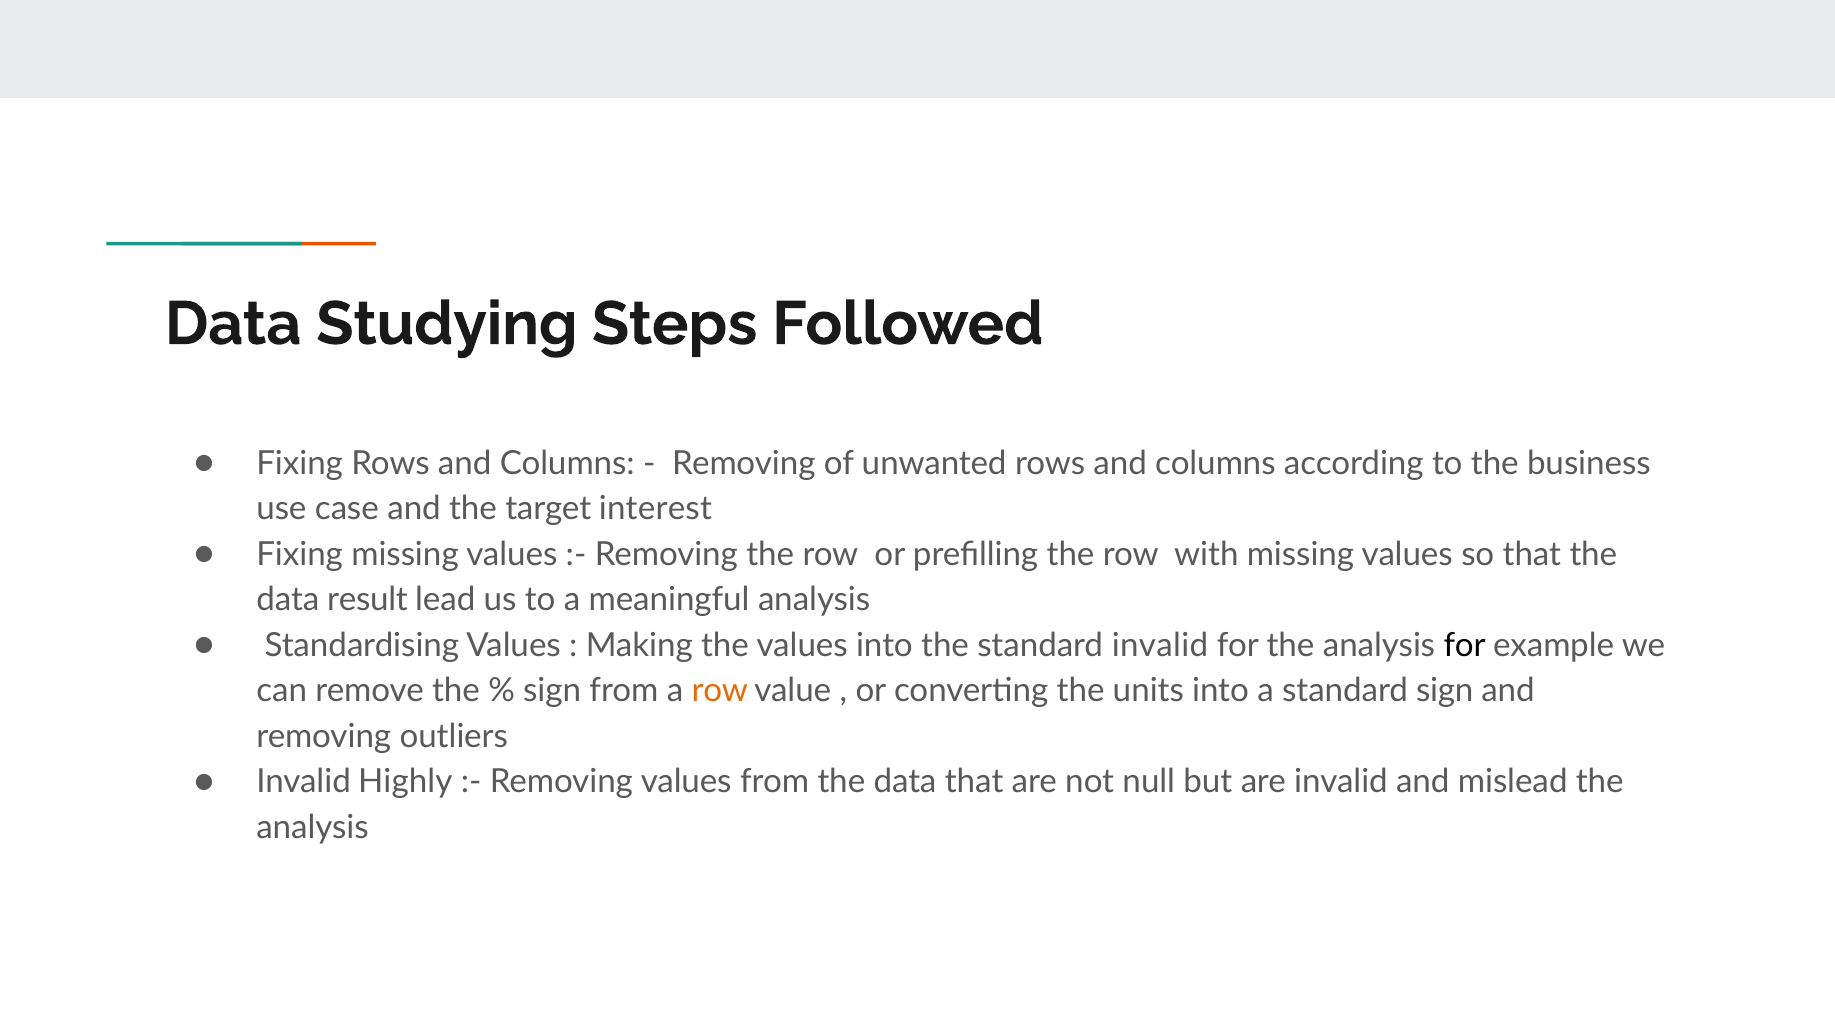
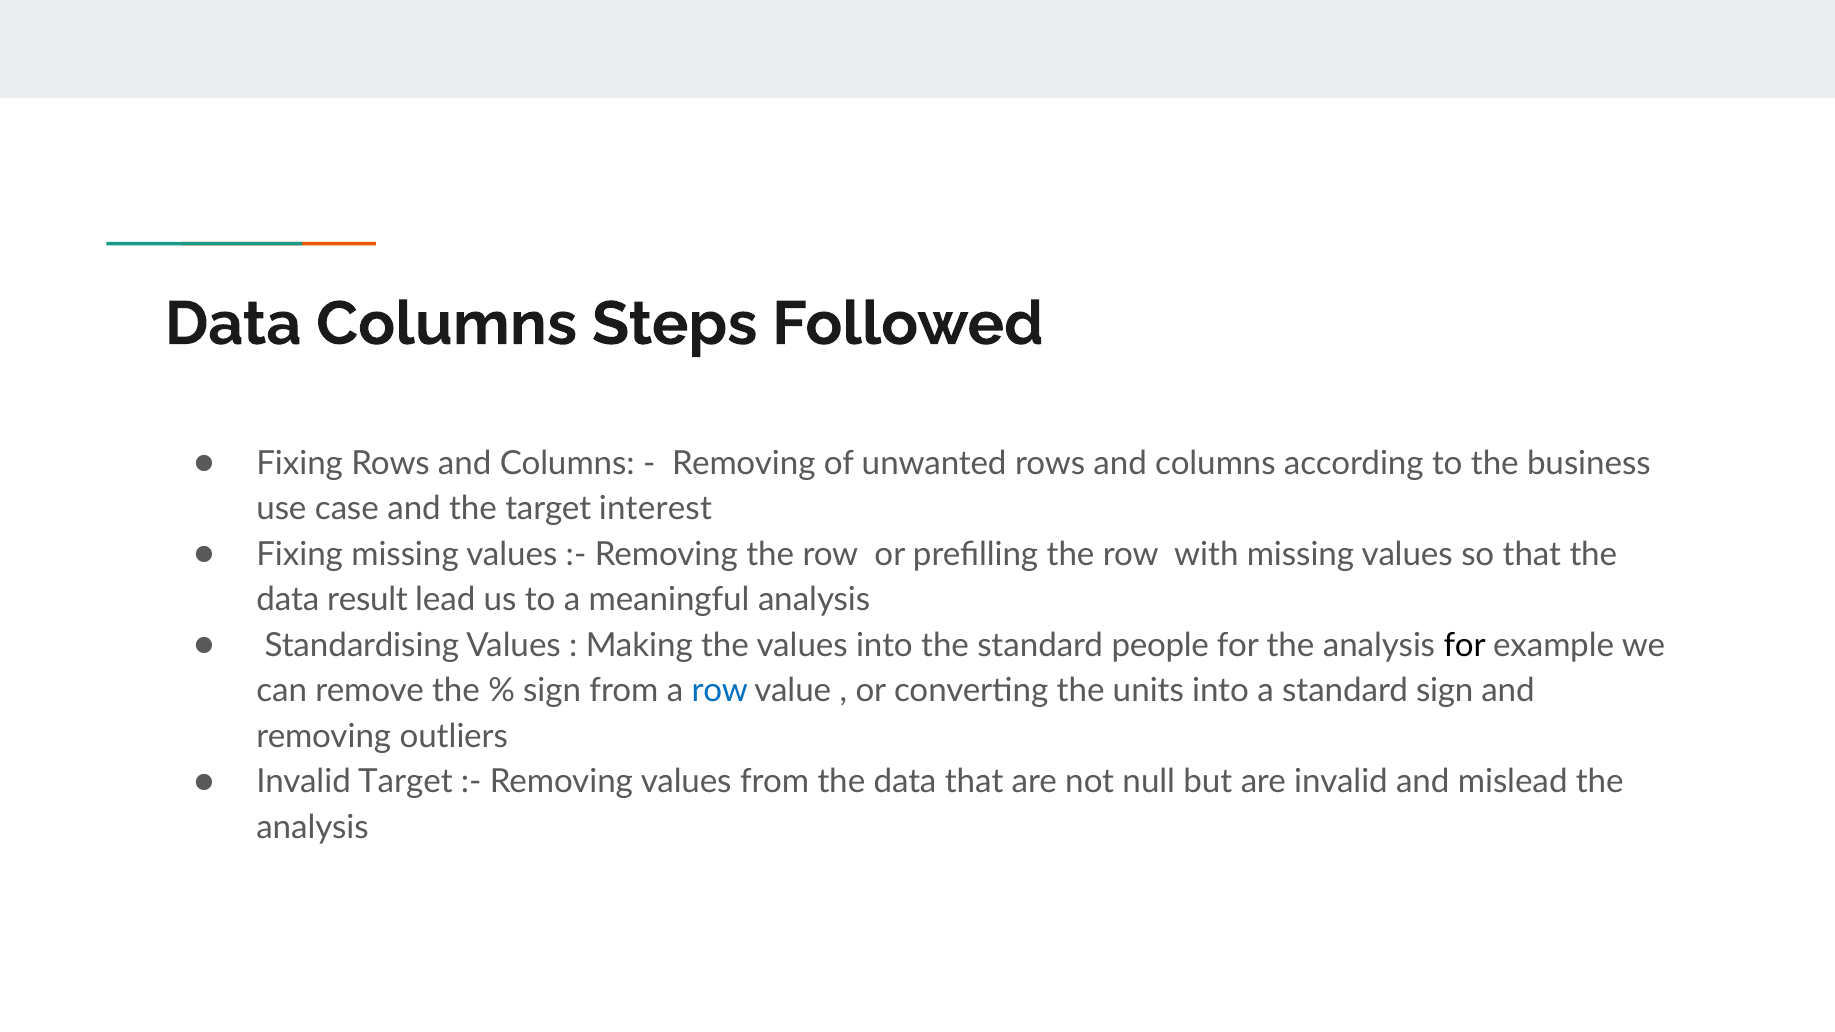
Data Studying: Studying -> Columns (447, 324)
standard invalid: invalid -> people (1160, 646)
row colour: orange -> blue (720, 691)
Invalid Highly: Highly -> Target (405, 782)
